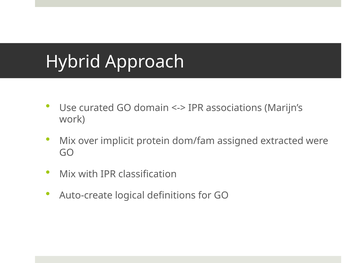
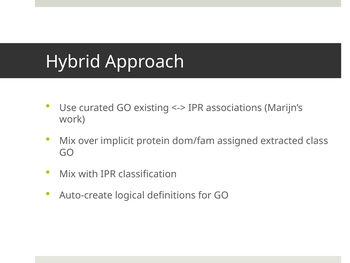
domain: domain -> existing (151, 108)
were: were -> class (317, 141)
